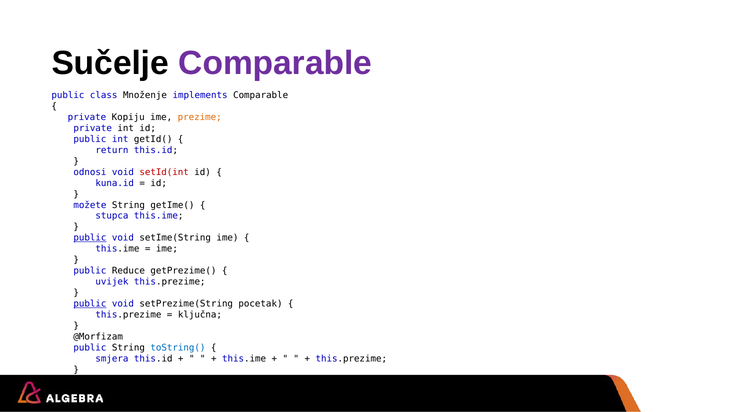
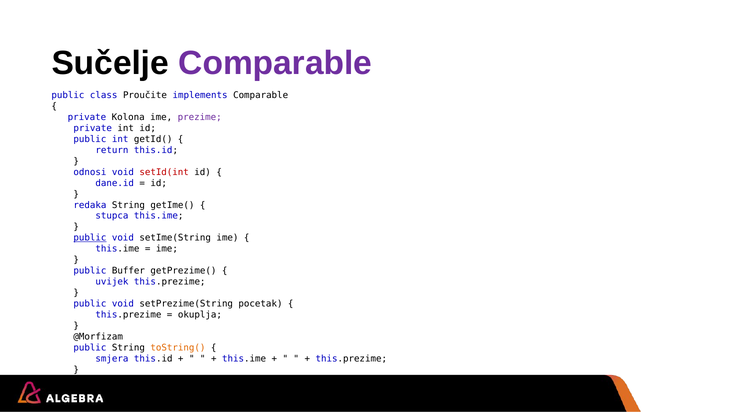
Množenje: Množenje -> Proučite (145, 95)
Kopiju: Kopiju -> Kolona (128, 117)
prezime colour: orange -> purple (200, 117)
kuna.id: kuna.id -> dane.id (115, 183)
možete: možete -> redaka (90, 205)
Reduce: Reduce -> Buffer (128, 271)
public underline: present -> none (90, 304)
ključna: ključna -> okuplja (200, 315)
toString( colour: blue -> orange (178, 348)
